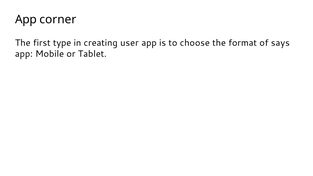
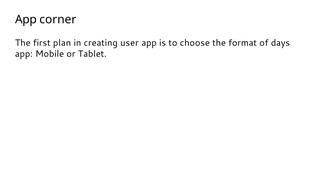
type: type -> plan (62, 43)
says: says -> days (280, 43)
